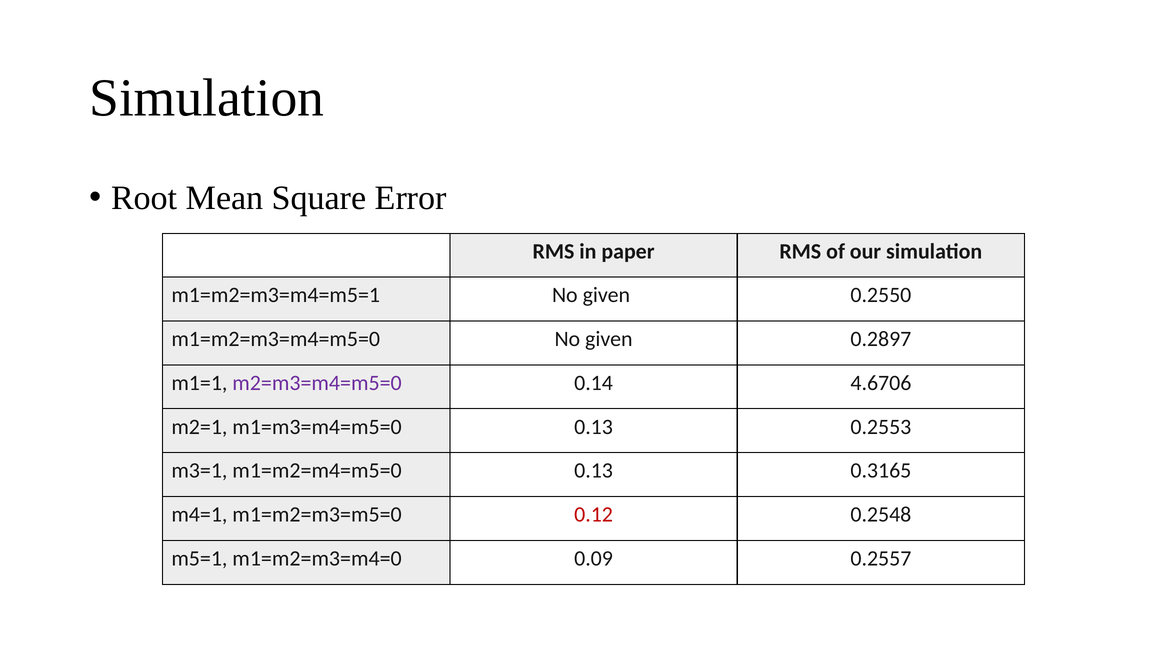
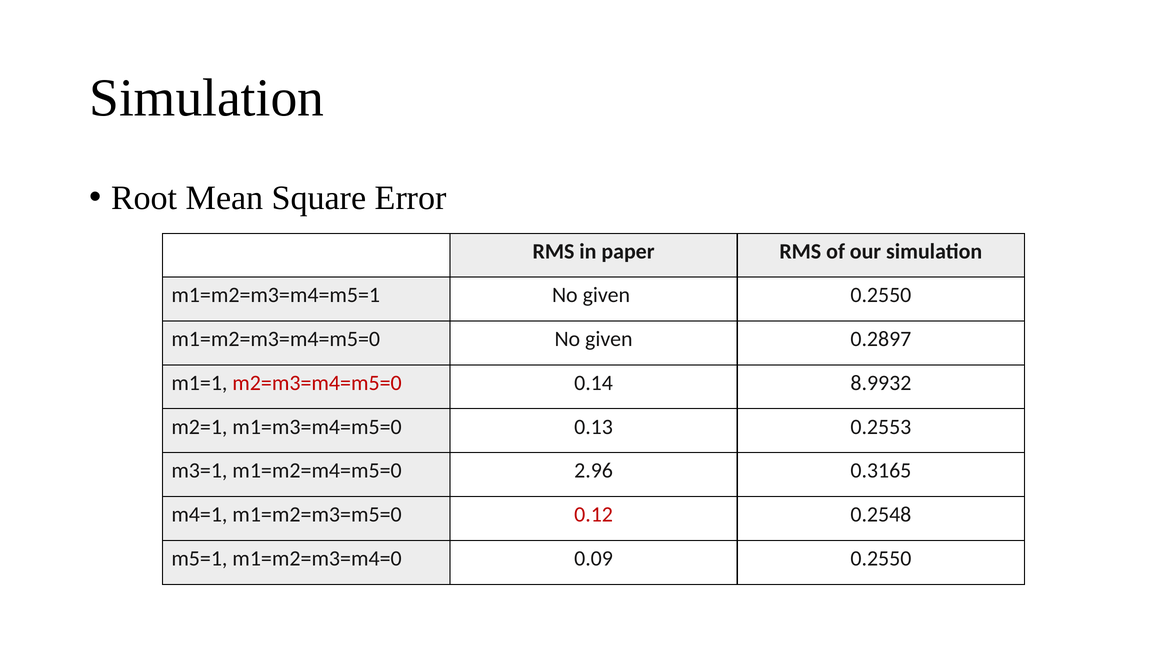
m2=m3=m4=m5=0 colour: purple -> red (317, 383)
4.6706: 4.6706 -> 8.9932 (881, 383)
m1=m2=m4=m5=0 0.13: 0.13 -> 2.96 (594, 471)
0.09 0.2557: 0.2557 -> 0.2550 (881, 559)
